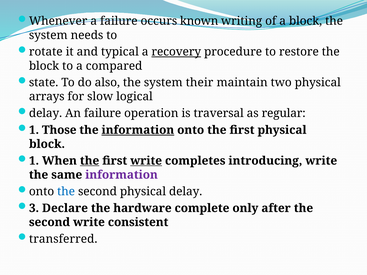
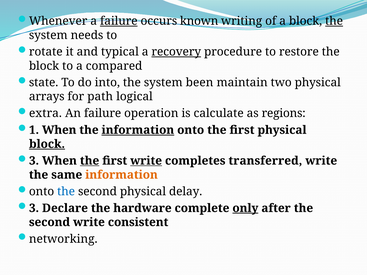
failure underline: none -> present (119, 21)
the underline: none -> present (334, 21)
also: also -> into (107, 83)
their: their -> been (200, 83)
slow: slow -> path (100, 97)
delay: delay -> extra (45, 113)
traversal: traversal -> calculate (219, 113)
regular: regular -> regions (284, 113)
1 Those: Those -> When (59, 130)
block underline: none -> present (47, 144)
1: 1 -> 3 (34, 161)
introducing: introducing -> transferred (265, 161)
information colour: purple -> orange (122, 175)
only underline: none -> present (245, 208)
transferred: transferred -> networking (63, 239)
